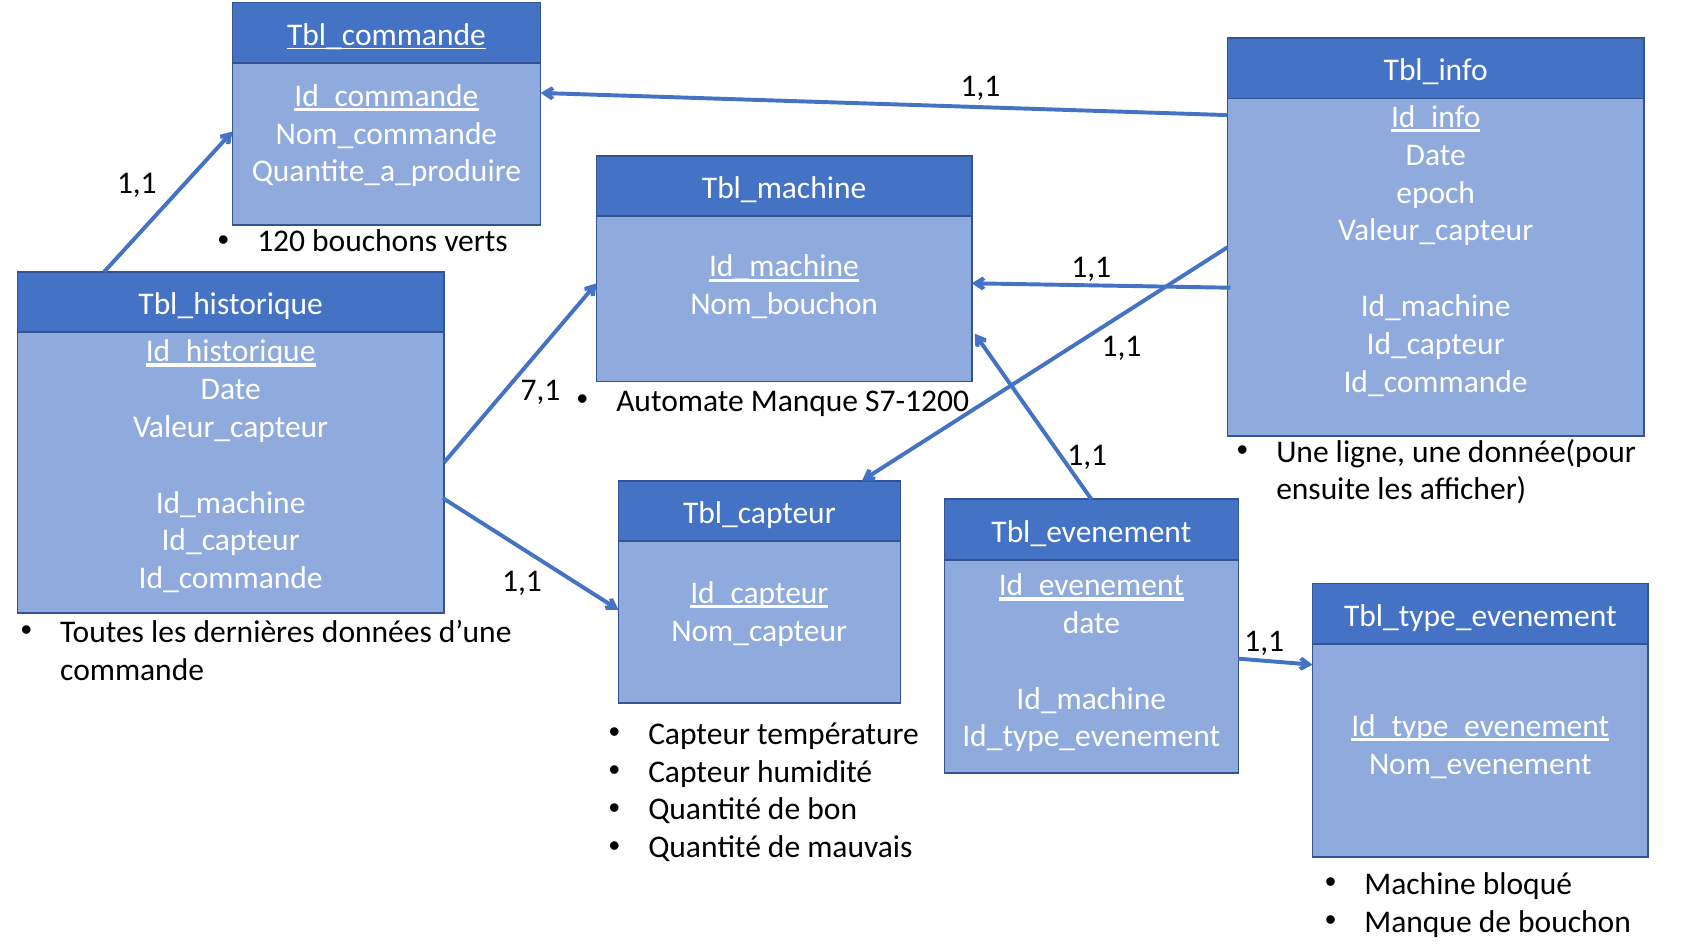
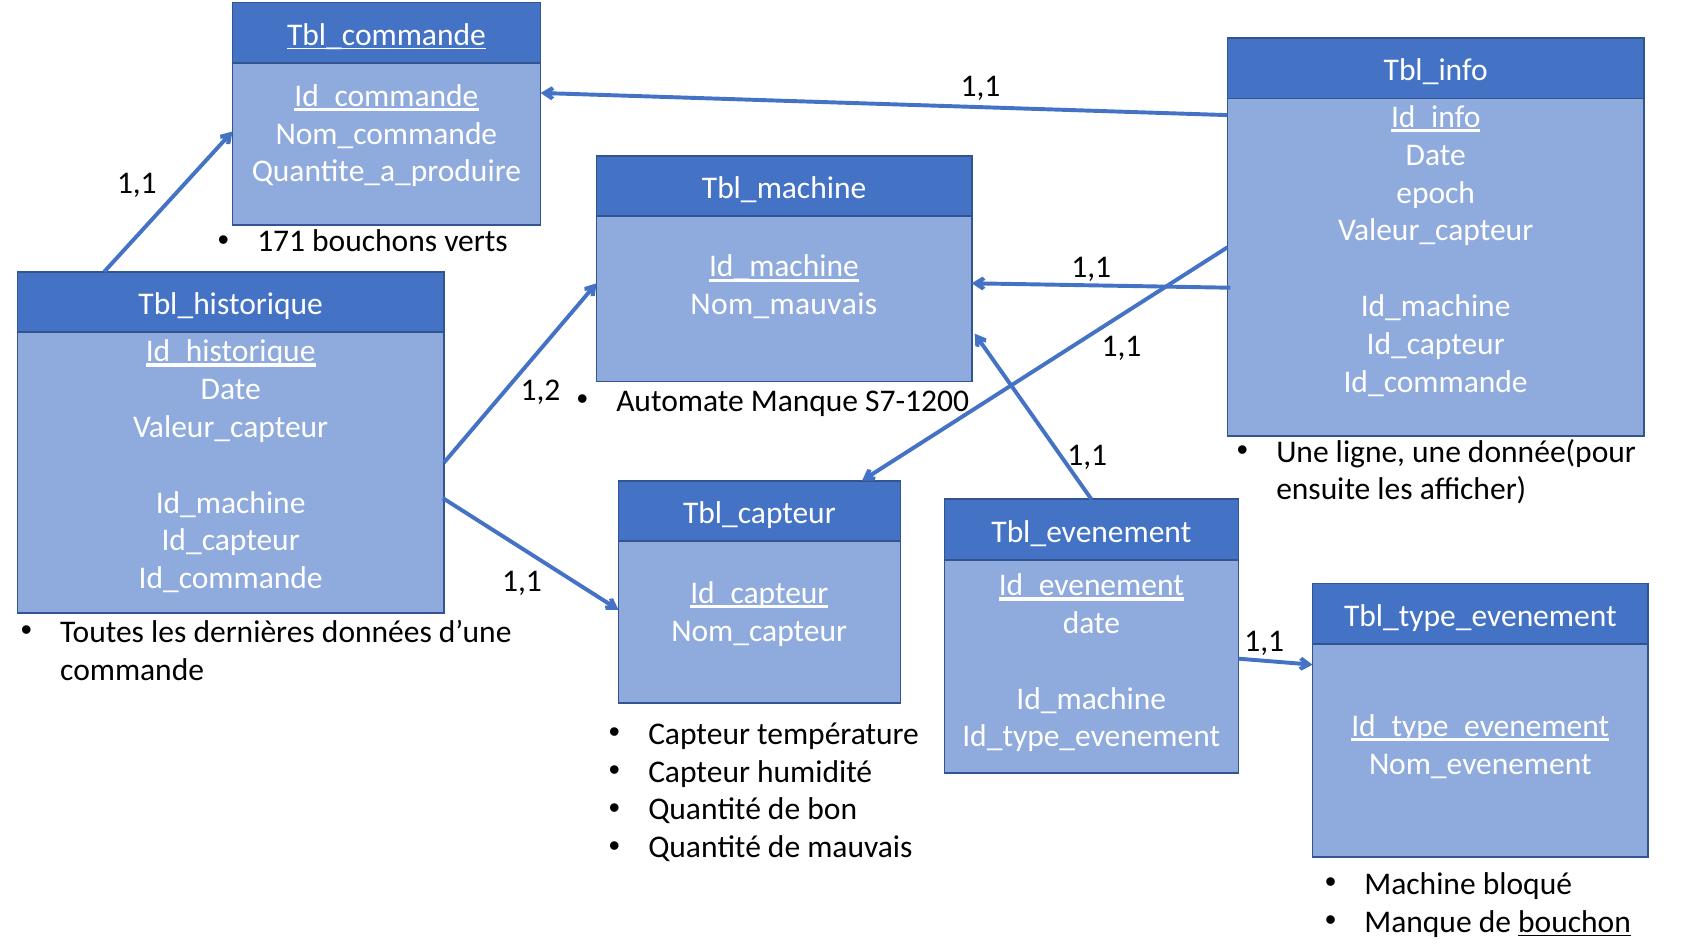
120: 120 -> 171 (281, 242)
Nom_bouchon: Nom_bouchon -> Nom_mauvais (784, 304)
7,1: 7,1 -> 1,2 (540, 390)
bouchon underline: none -> present (1575, 922)
